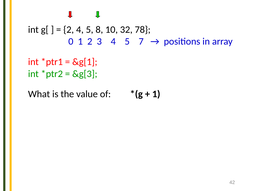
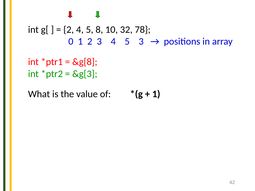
5 7: 7 -> 3 (141, 42)
&g[1: &g[1 -> &g[8 (85, 62)
